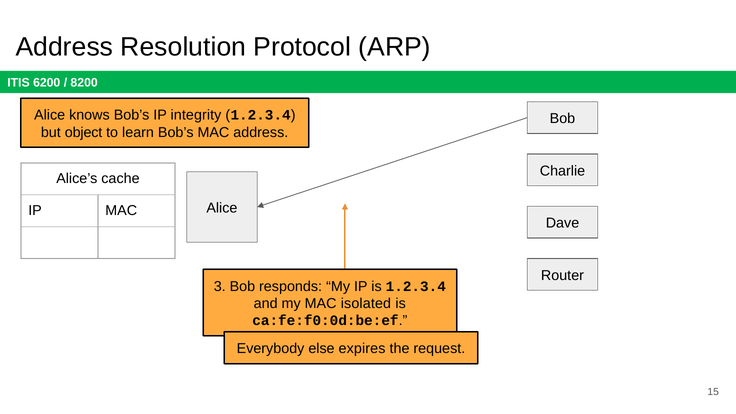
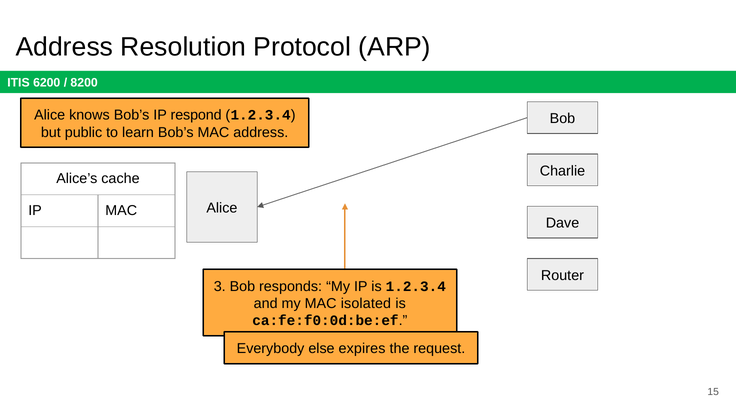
integrity: integrity -> respond (196, 115)
object: object -> public (84, 132)
